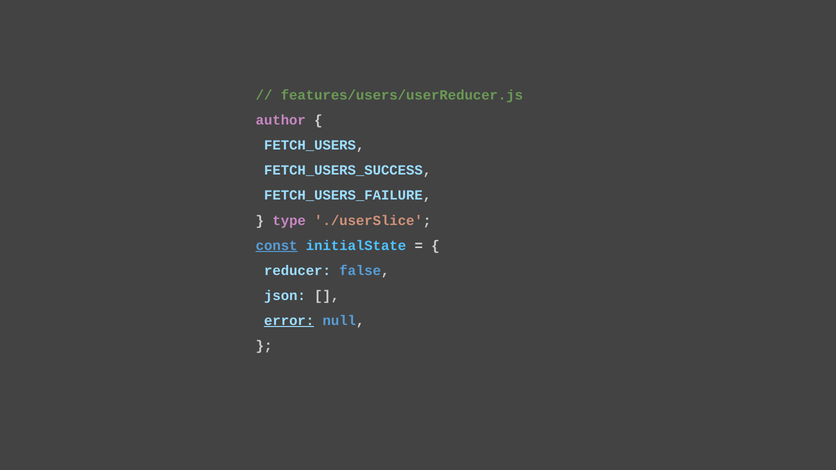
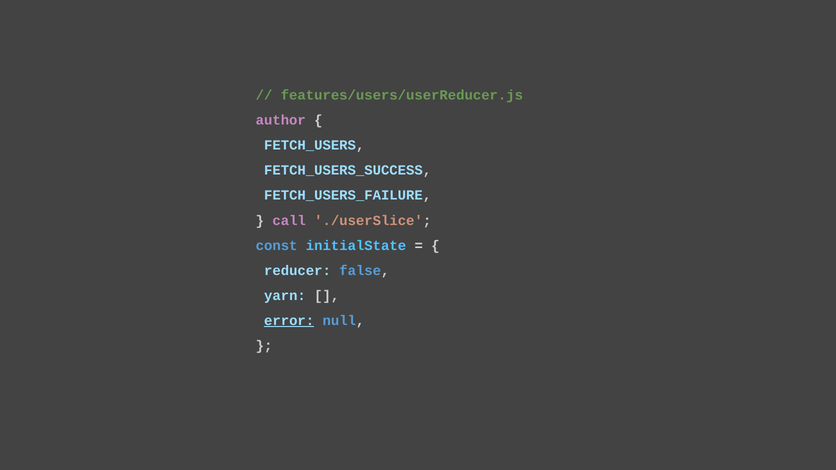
type: type -> call (289, 221)
const underline: present -> none (277, 246)
json: json -> yarn (285, 296)
